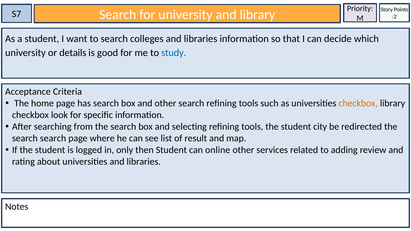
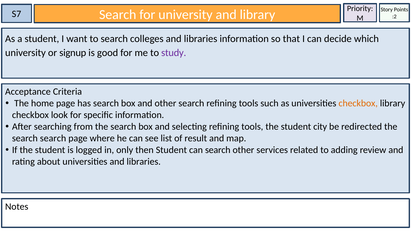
details: details -> signup (73, 53)
study colour: blue -> purple (174, 53)
can online: online -> search (218, 150)
